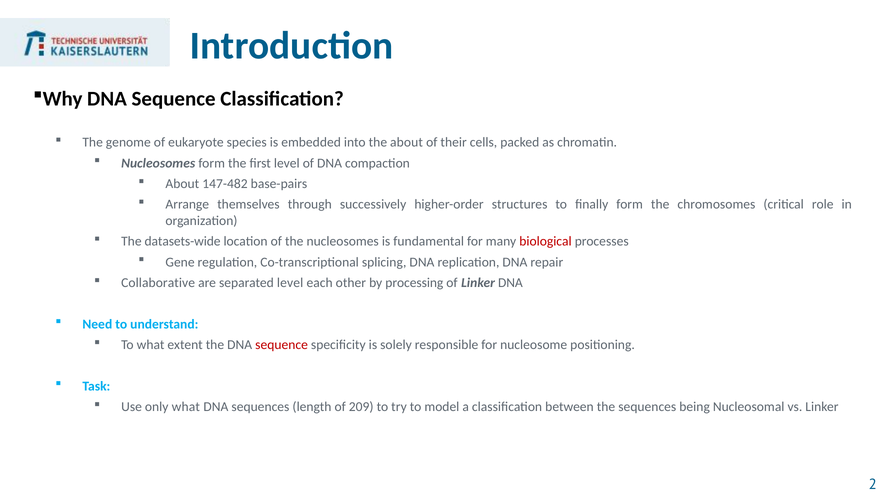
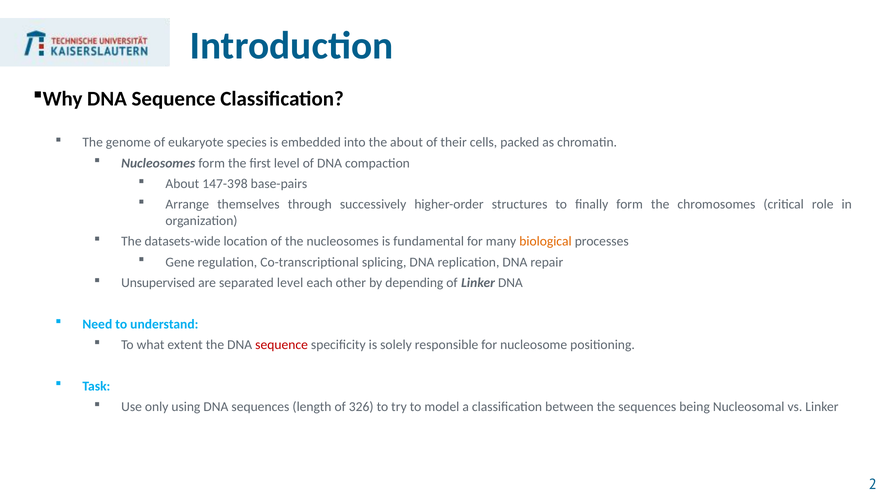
147-482: 147-482 -> 147-398 (225, 184)
biological colour: red -> orange (545, 242)
Collaborative: Collaborative -> Unsupervised (158, 283)
processing: processing -> depending (414, 283)
only what: what -> using (186, 407)
209: 209 -> 326 (361, 407)
